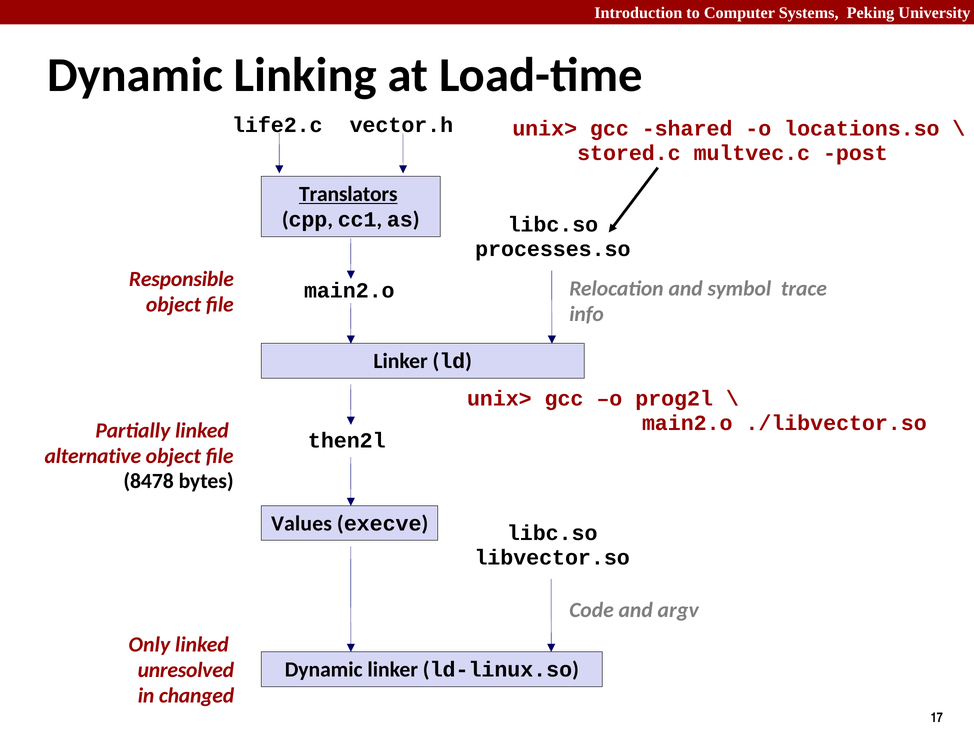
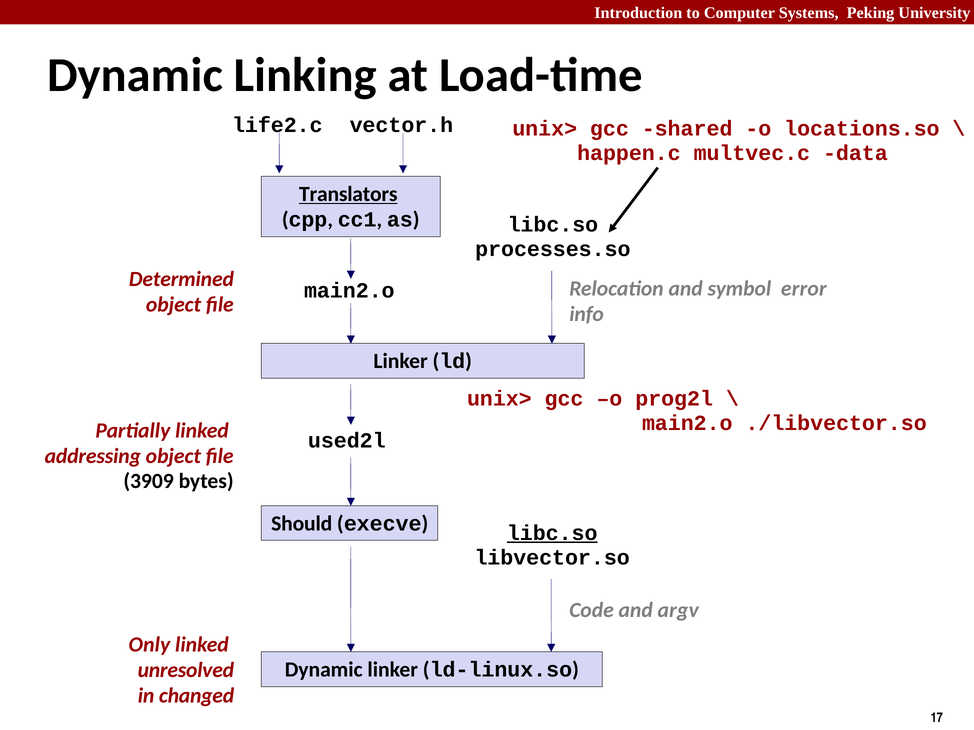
stored.c: stored.c -> happen.c (629, 153)
post: post -> data (855, 153)
Responsible: Responsible -> Determined (181, 279)
trace: trace -> error (804, 289)
then2l: then2l -> used2l (347, 441)
alternative: alternative -> addressing (93, 456)
8478: 8478 -> 3909 (149, 482)
Values: Values -> Should (302, 524)
libc.so underline: none -> present (552, 533)
